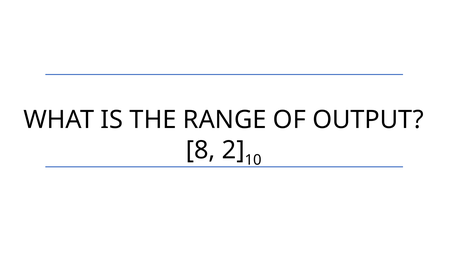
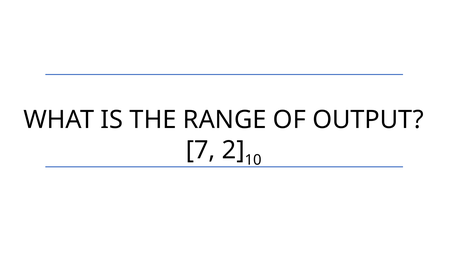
8: 8 -> 7 (201, 150)
